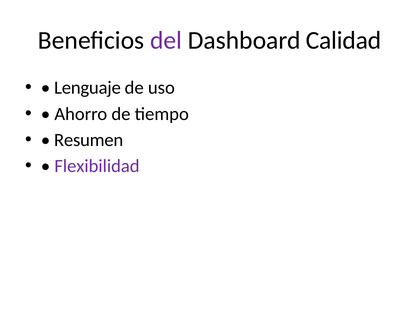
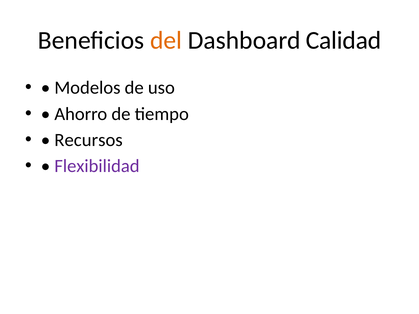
del colour: purple -> orange (166, 41)
Lenguaje: Lenguaje -> Modelos (87, 88)
Resumen: Resumen -> Recursos (89, 140)
